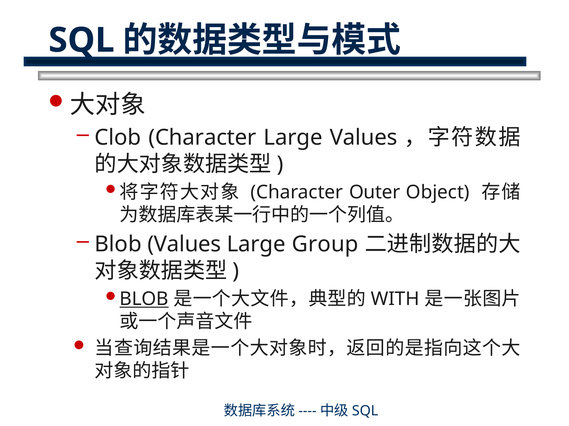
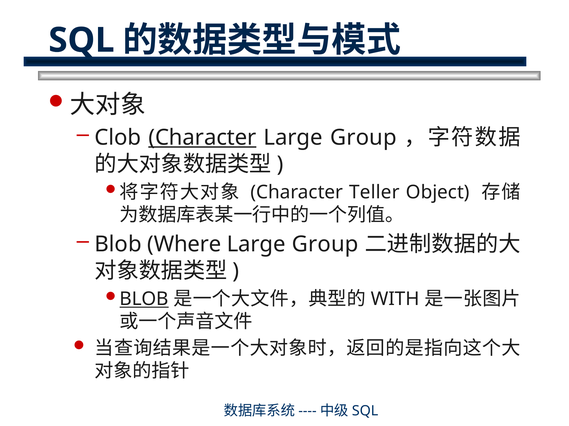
Character underline: none -> present (202, 138)
Values: Values -> Group (363, 138)
Outer: Outer -> Teller (374, 193)
Blob Values: Values -> Where (184, 245)
